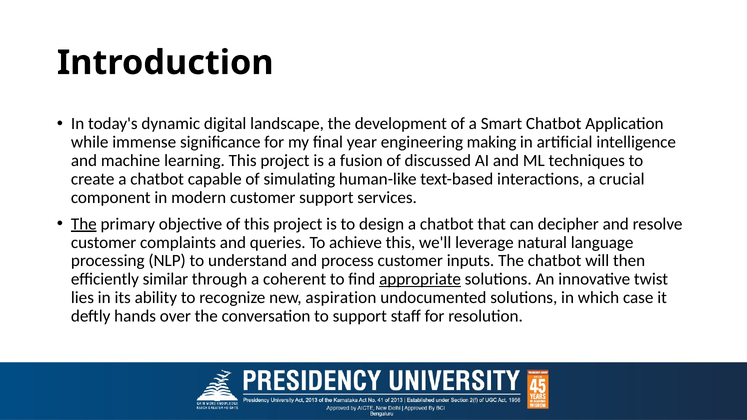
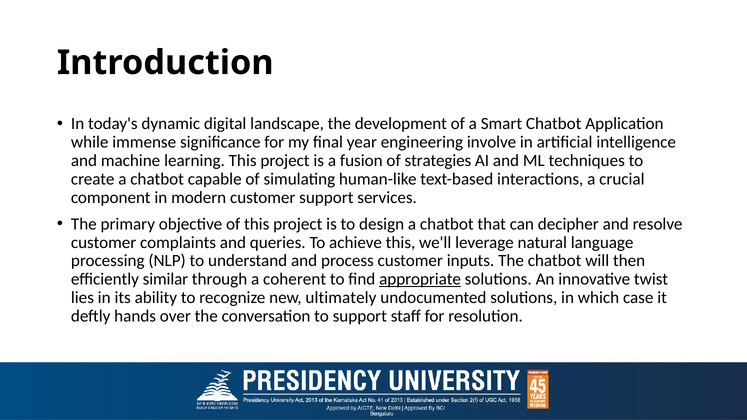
making: making -> involve (492, 142)
discussed: discussed -> strategies (438, 161)
The underline: present -> none (84, 224)
aspiration: aspiration -> ultimately (341, 298)
